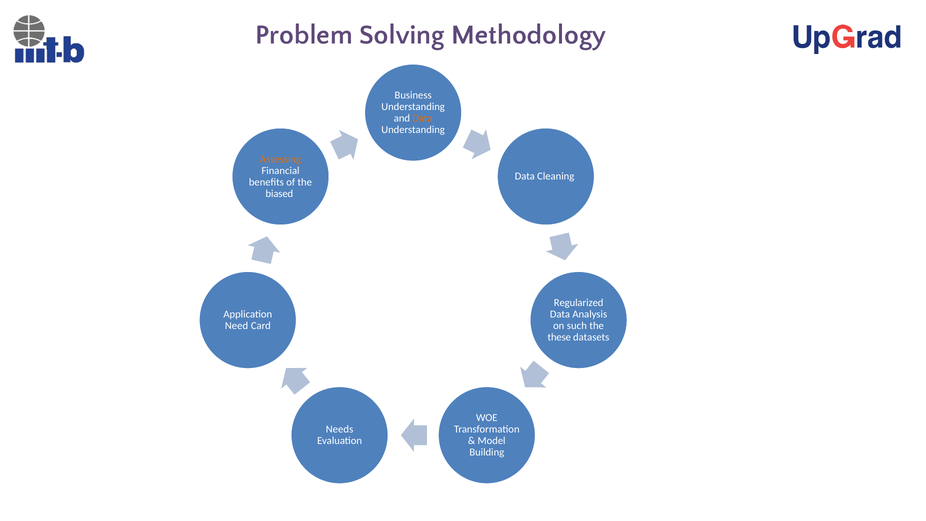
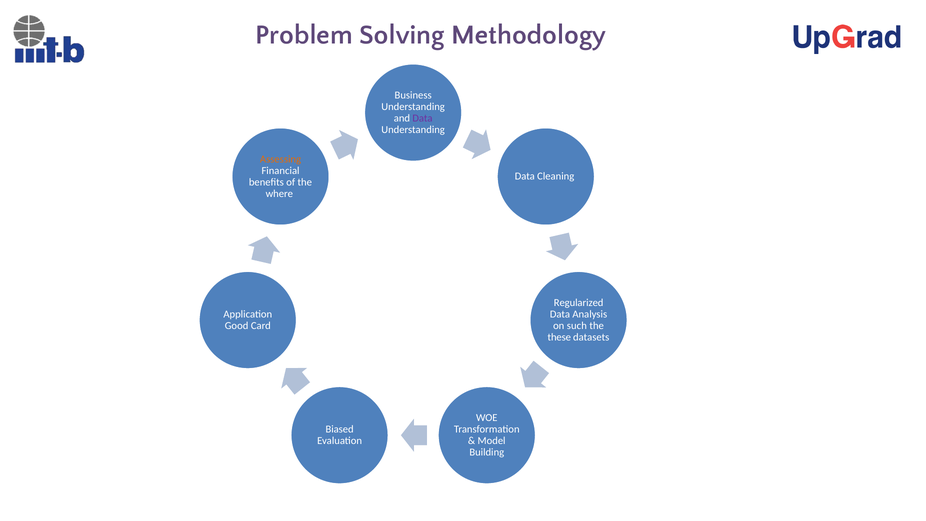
Data colour: orange -> purple (422, 118)
biased: biased -> where (279, 194)
Need: Need -> Good (237, 326)
Needs: Needs -> Biased (340, 429)
